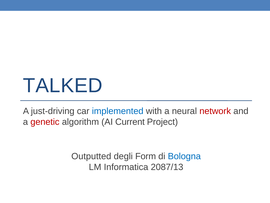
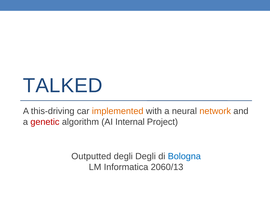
just-driving: just-driving -> this-driving (53, 111)
implemented colour: blue -> orange (118, 111)
network colour: red -> orange (215, 111)
Current: Current -> Internal (130, 122)
degli Form: Form -> Degli (146, 156)
2087/13: 2087/13 -> 2060/13 (167, 167)
